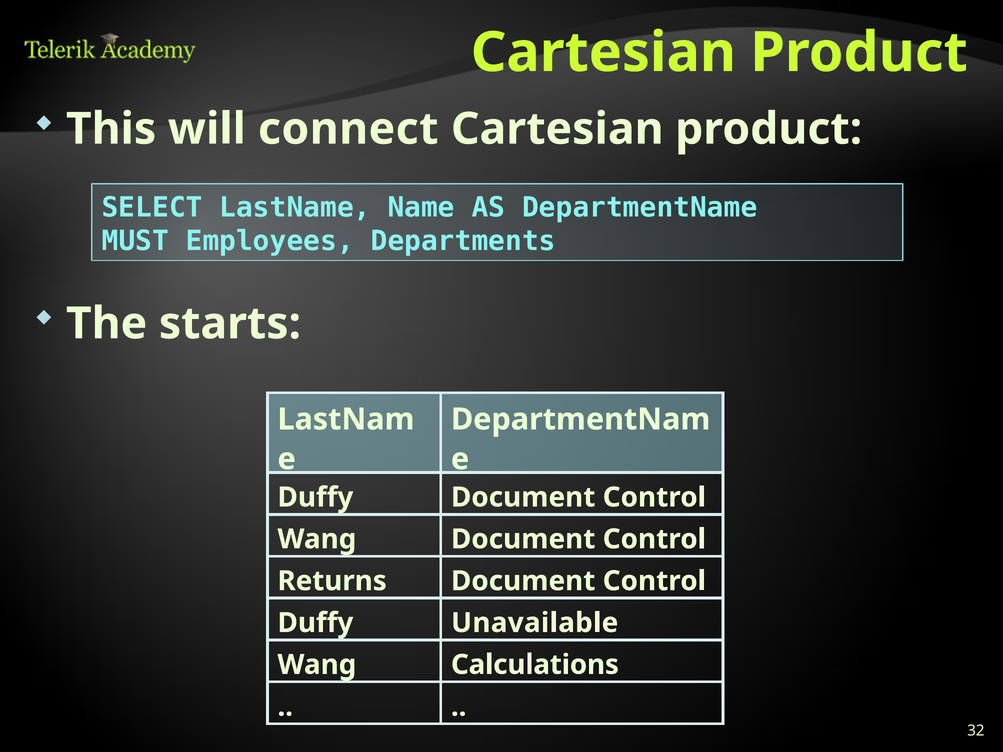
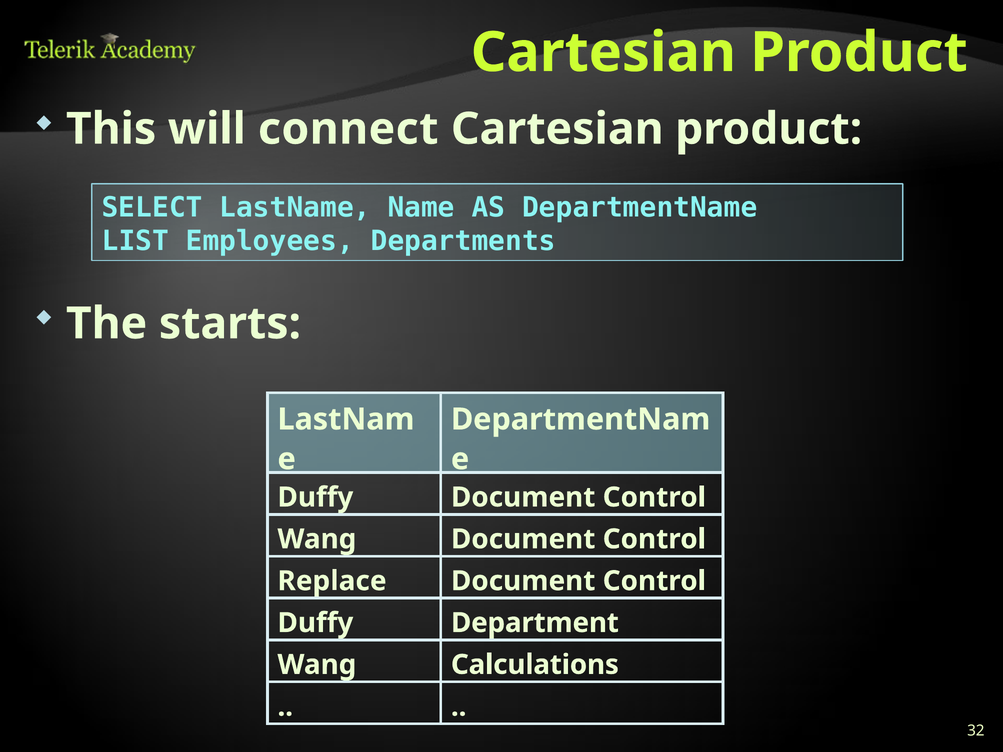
MUST: MUST -> LIST (135, 241)
Returns: Returns -> Replace (332, 581)
Unavailable: Unavailable -> Department (535, 623)
